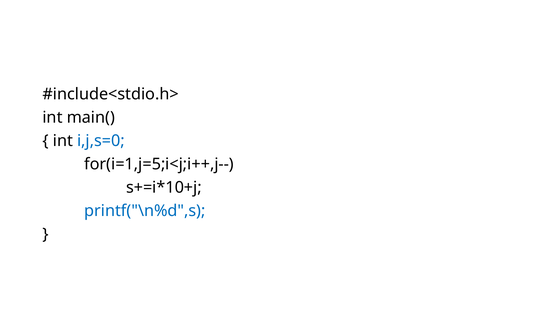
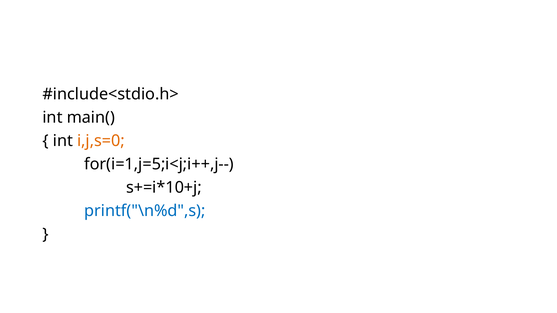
i,j,s=0 colour: blue -> orange (101, 141)
